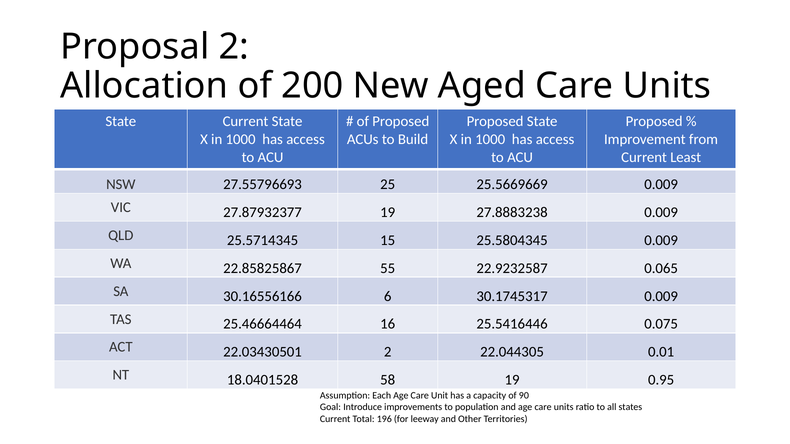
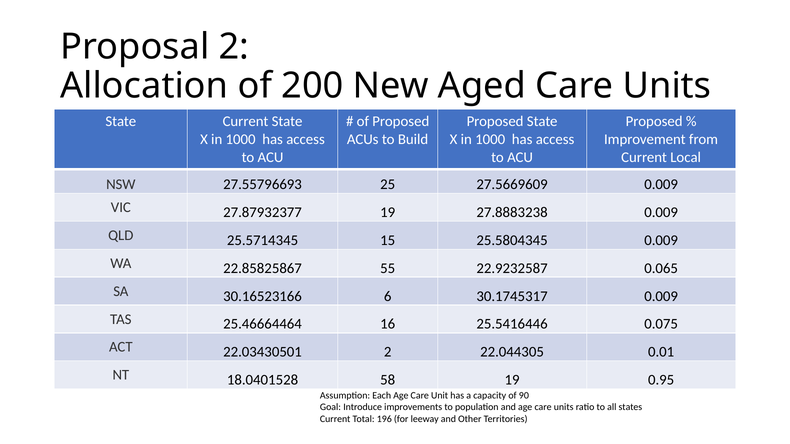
Least: Least -> Local (686, 158)
25.5669669: 25.5669669 -> 27.5669609 (512, 185)
30.16556166: 30.16556166 -> 30.16523166 (263, 296)
